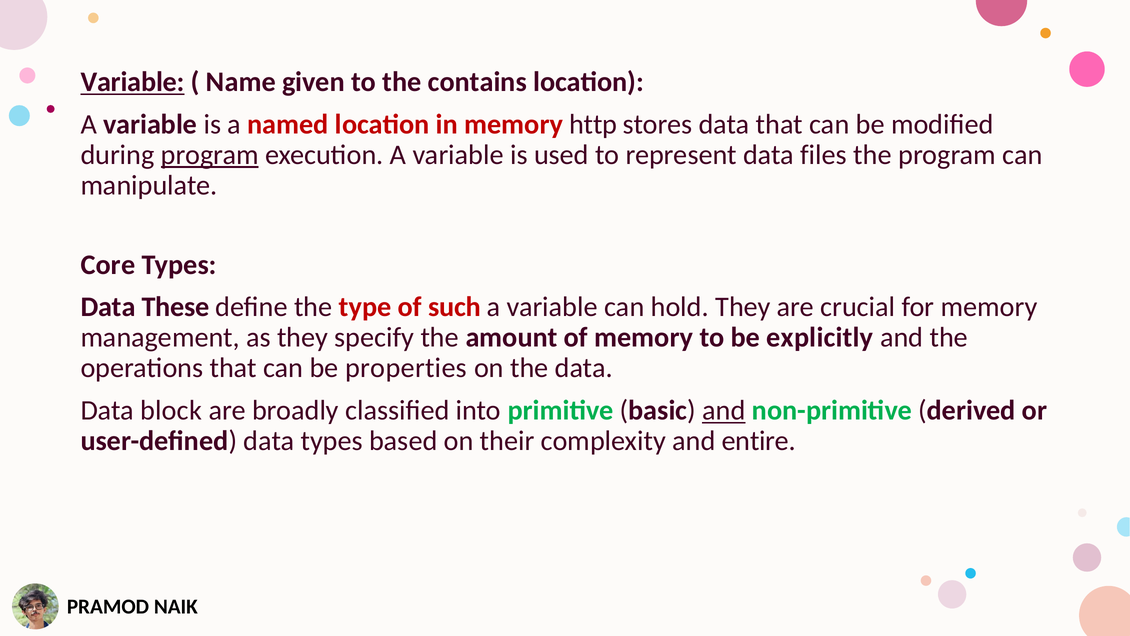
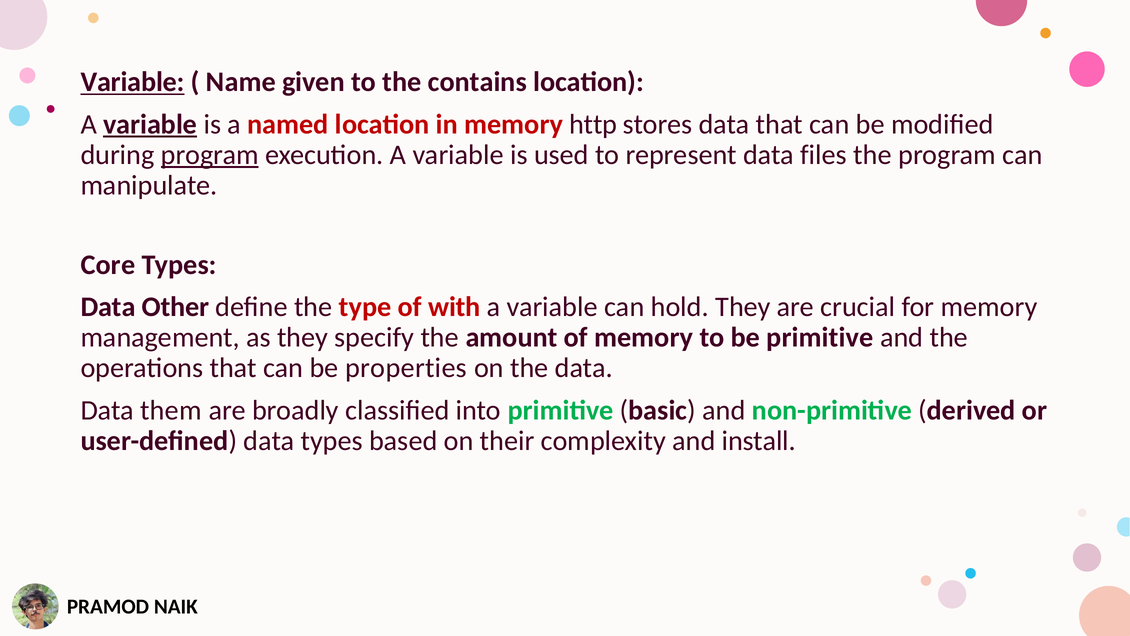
variable underline: none -> present (150, 124)
These: These -> Other (175, 307)
such: such -> with (454, 307)
be explicitly: explicitly -> primitive (820, 337)
block: block -> them (171, 410)
and underline: present -> none (724, 410)
entire: entire -> install (759, 441)
